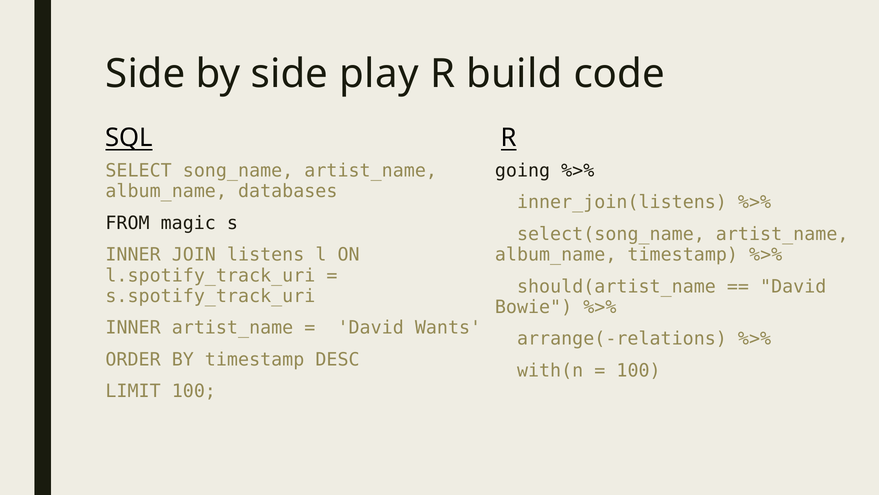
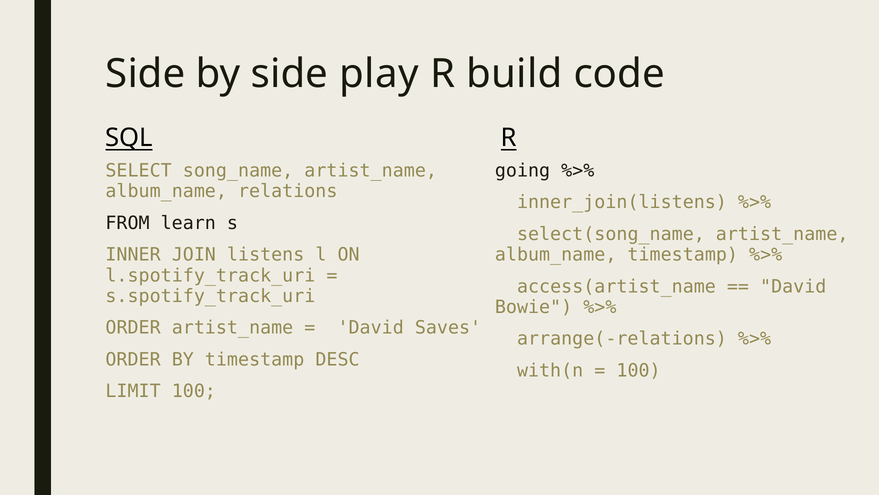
databases: databases -> relations (288, 191)
magic: magic -> learn (188, 223)
should(artist_name: should(artist_name -> access(artist_name (616, 286)
INNER: INNER -> ORDER (133, 328)
Wants: Wants -> Saves (448, 328)
